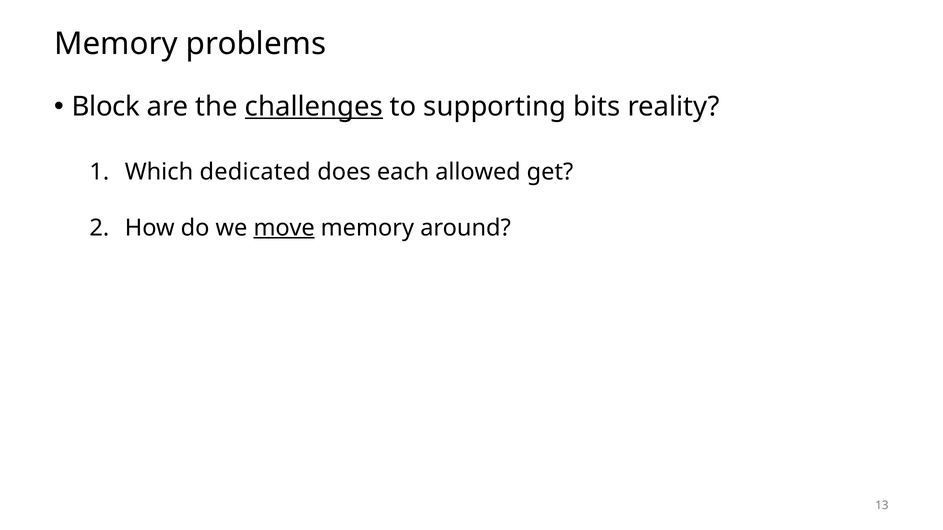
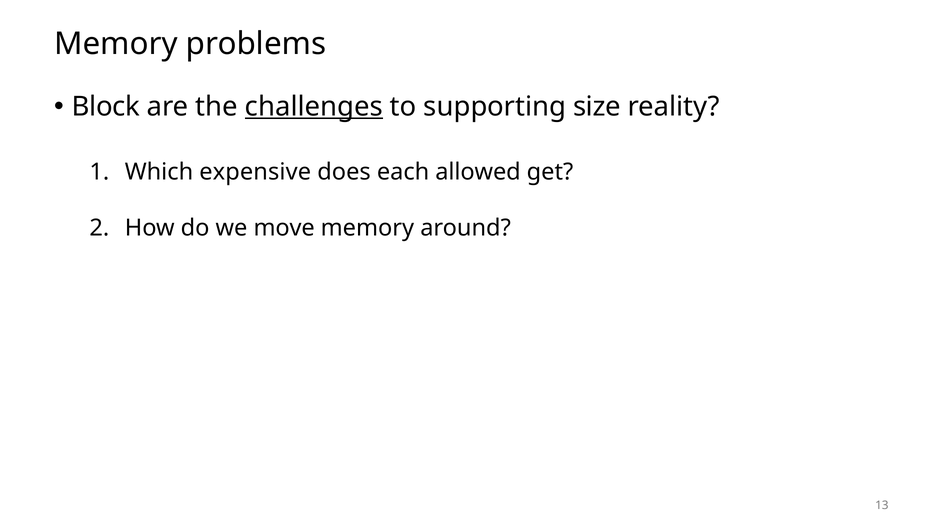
bits: bits -> size (597, 107)
dedicated: dedicated -> expensive (255, 172)
move underline: present -> none (284, 228)
